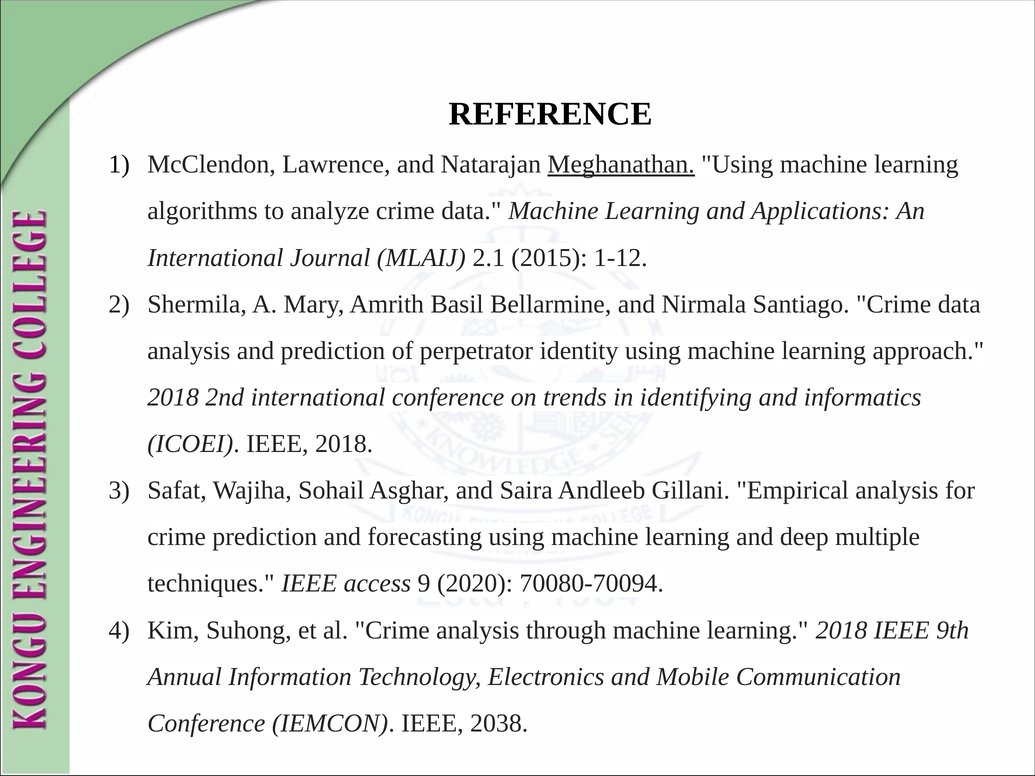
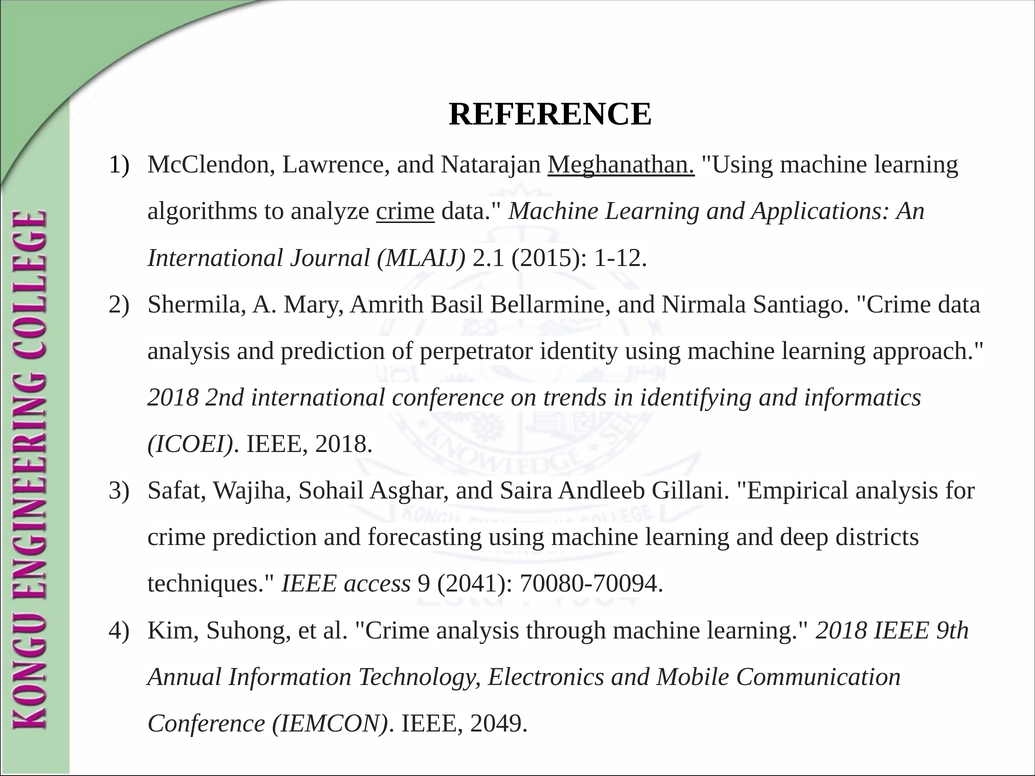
crime underline: none -> present (405, 211)
multiple: multiple -> districts (877, 537)
2020: 2020 -> 2041 (475, 584)
2038: 2038 -> 2049 (499, 723)
